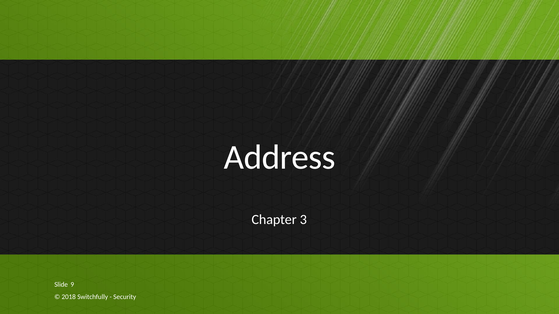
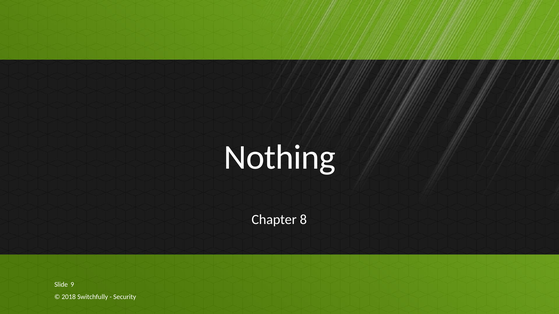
Address: Address -> Nothing (280, 158)
3: 3 -> 8 (303, 220)
